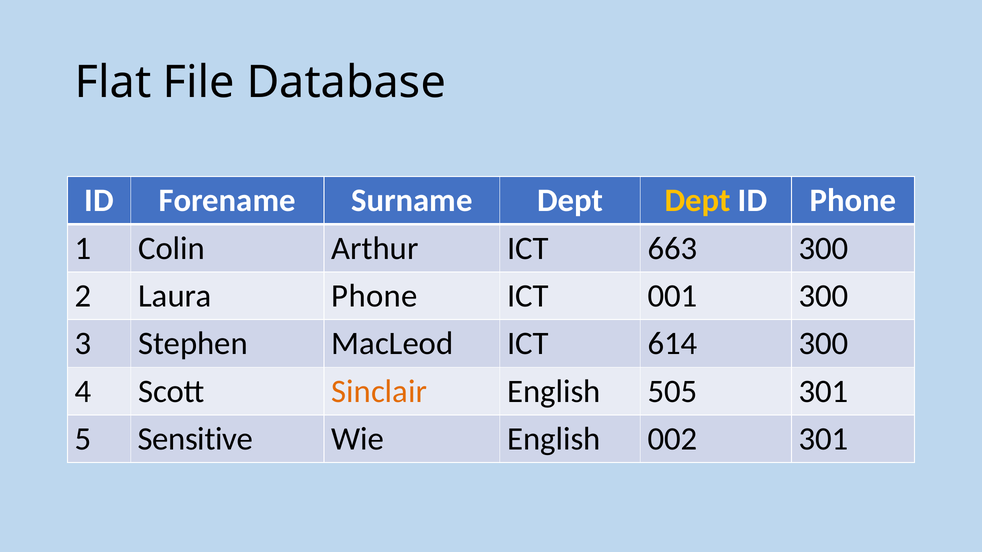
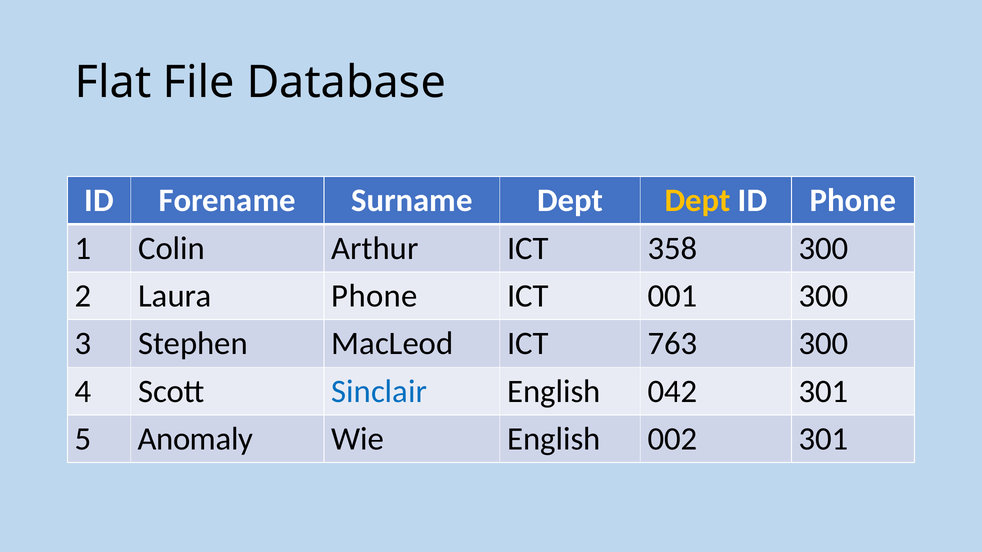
663: 663 -> 358 (673, 248)
614: 614 -> 763 (673, 344)
Sinclair colour: orange -> blue (379, 392)
505: 505 -> 042 (673, 392)
Sensitive: Sensitive -> Anomaly (195, 439)
